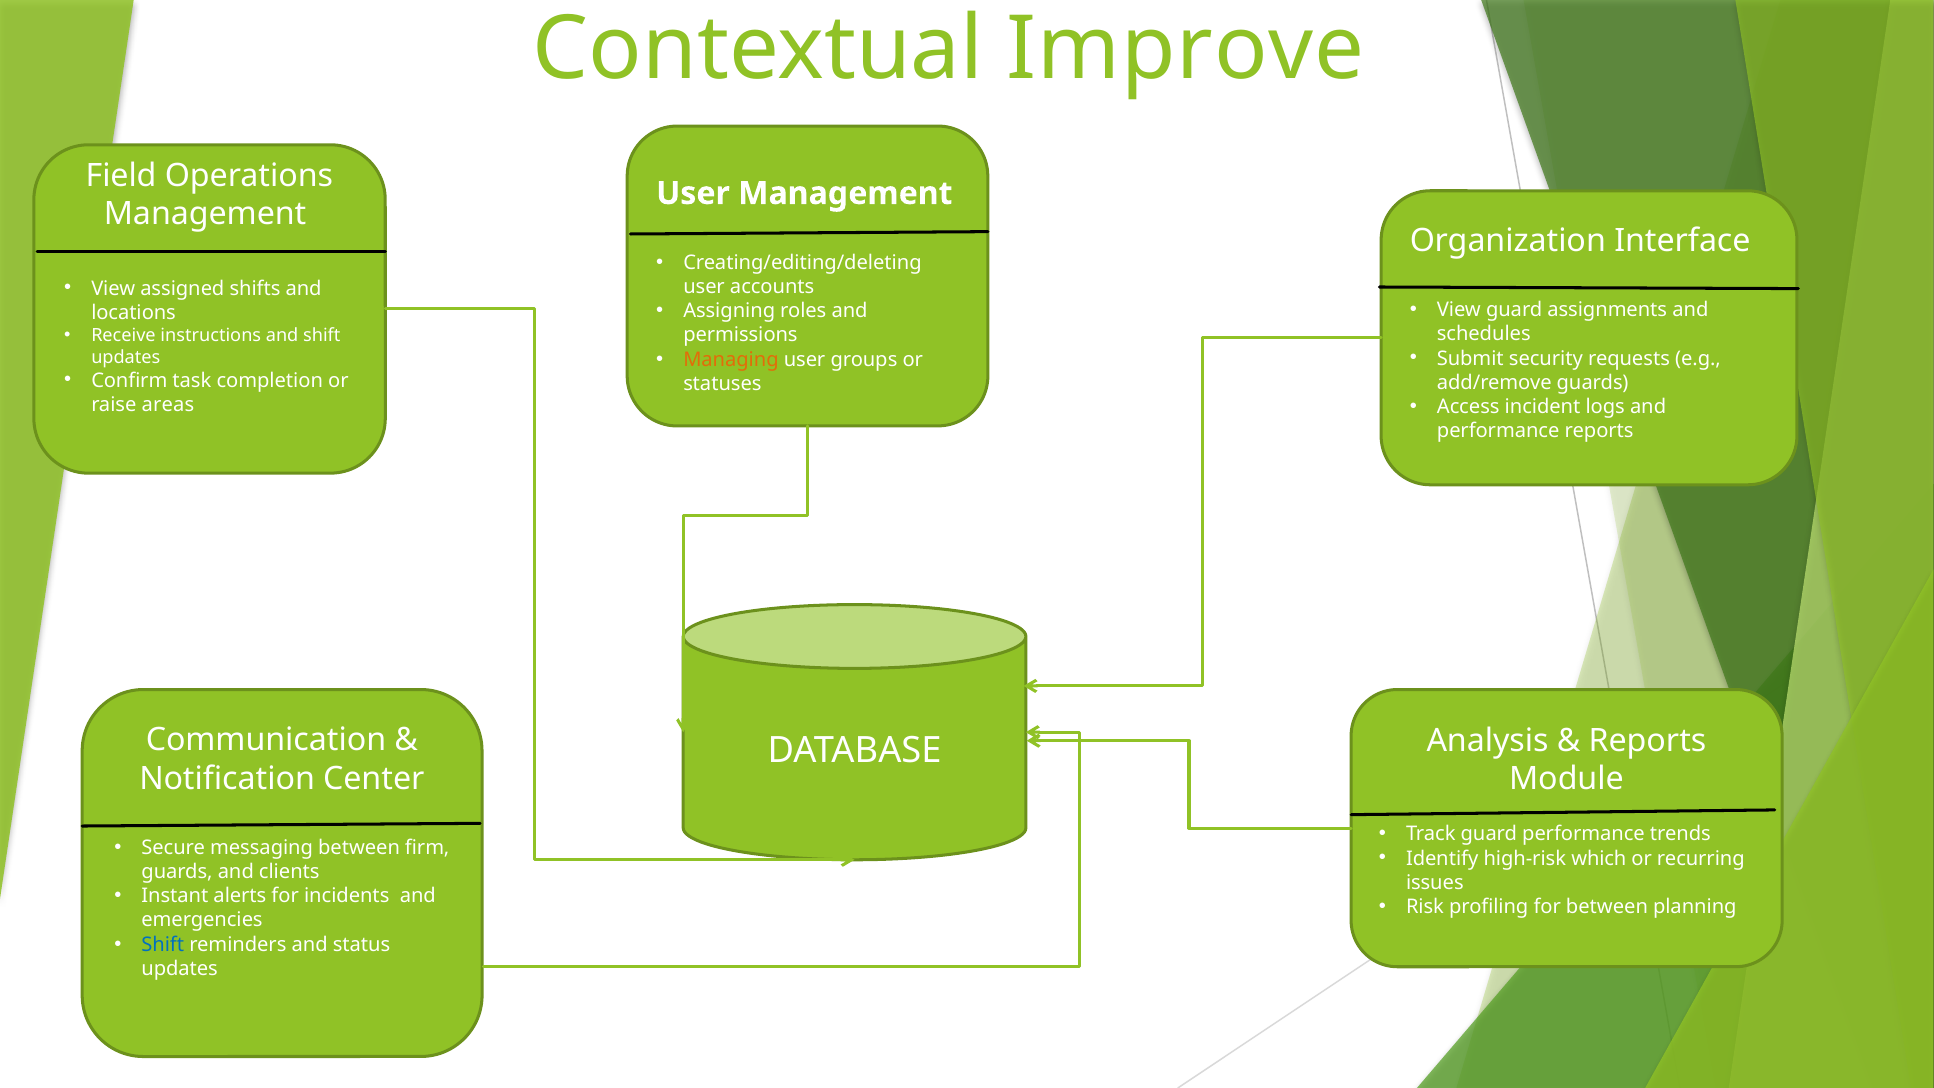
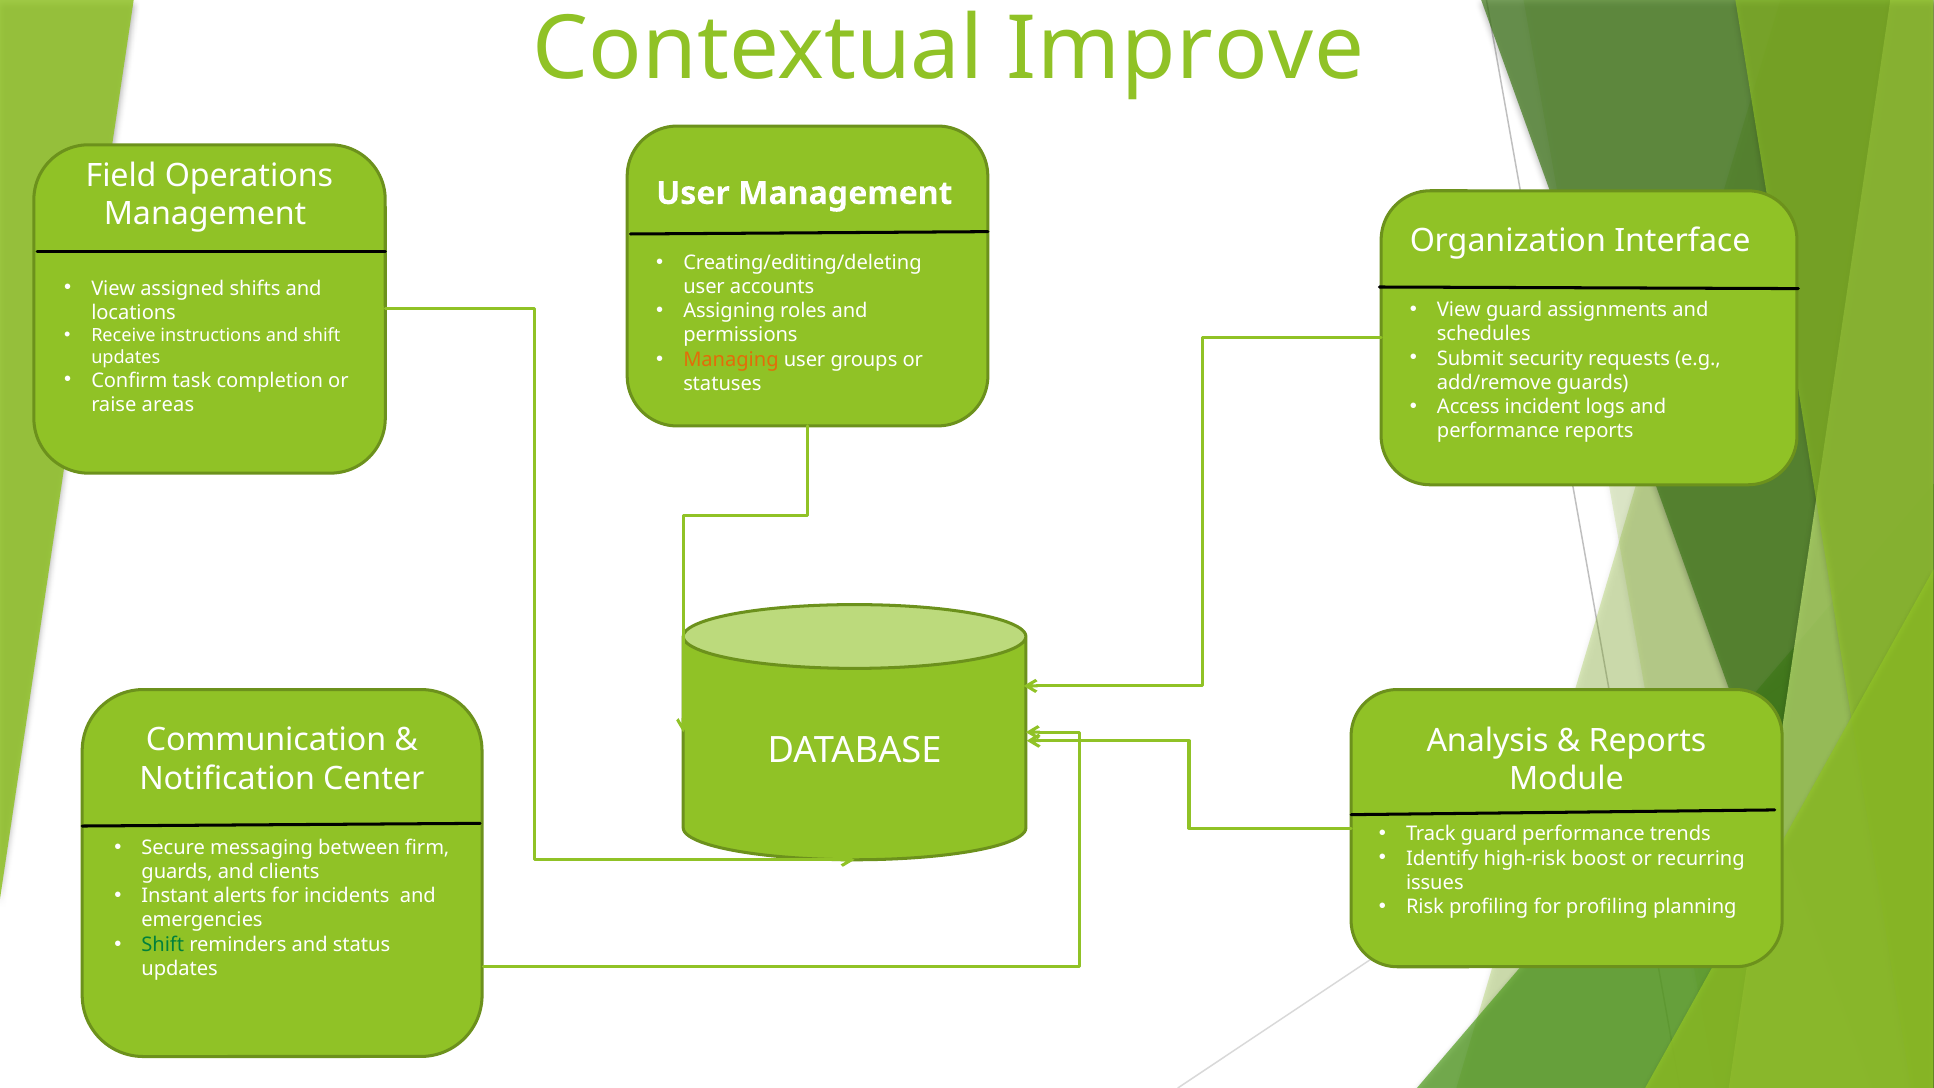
which: which -> boost (1599, 858)
for between: between -> profiling (1607, 907)
Shift colour: blue -> green (163, 944)
